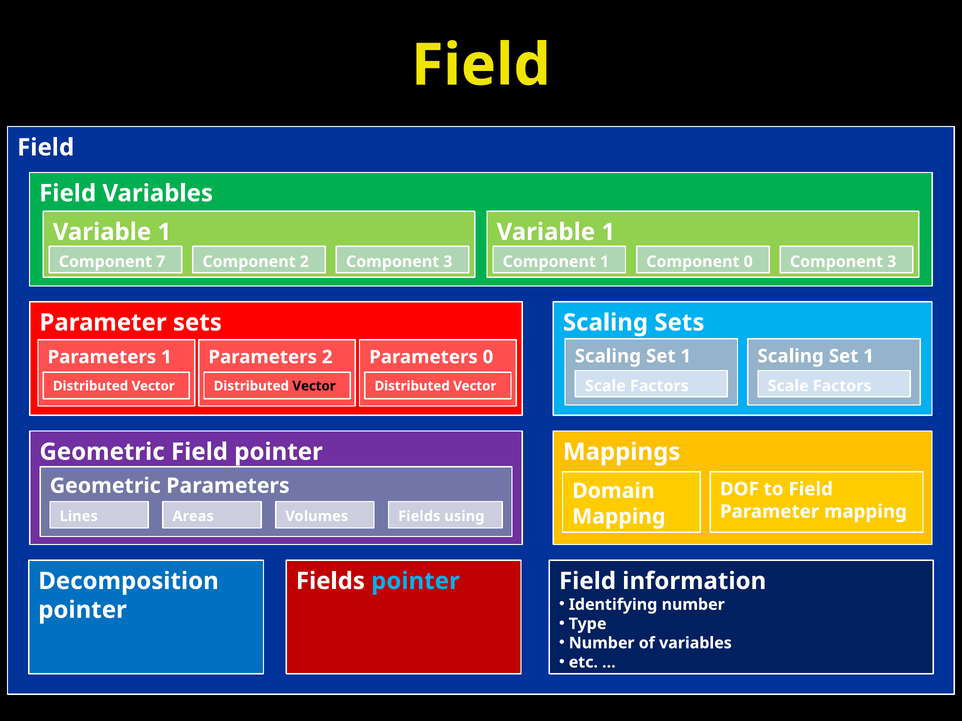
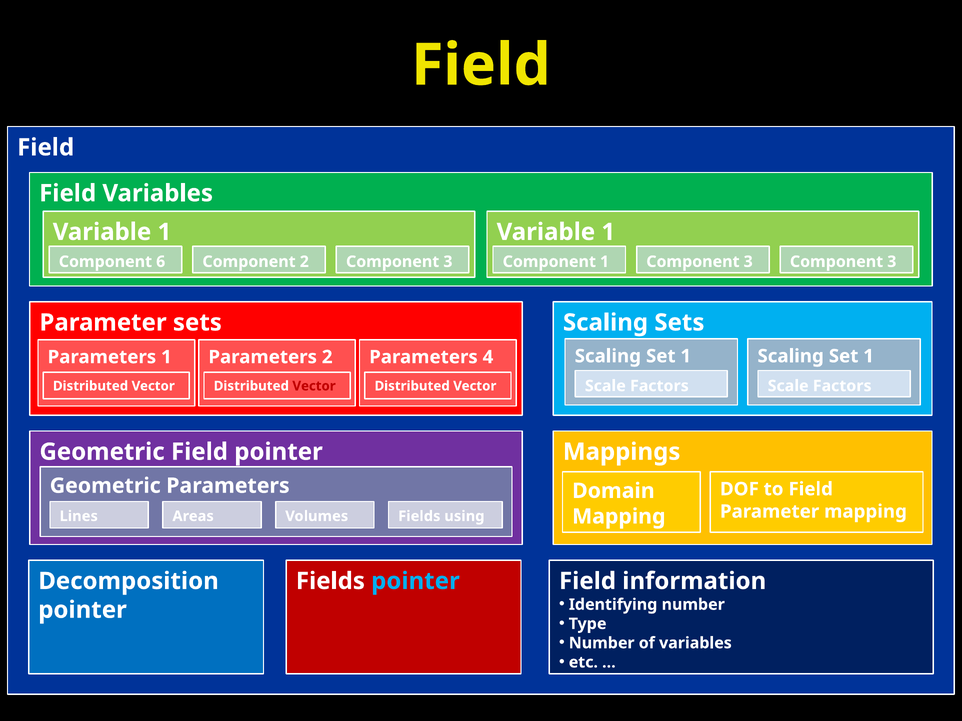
7: 7 -> 6 (161, 262)
Component 1 Component 0: 0 -> 3 (748, 262)
Parameters 0: 0 -> 4 (488, 357)
Vector colour: black -> red (314, 386)
